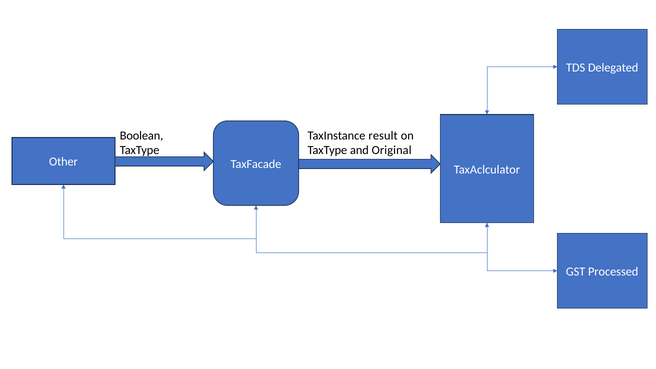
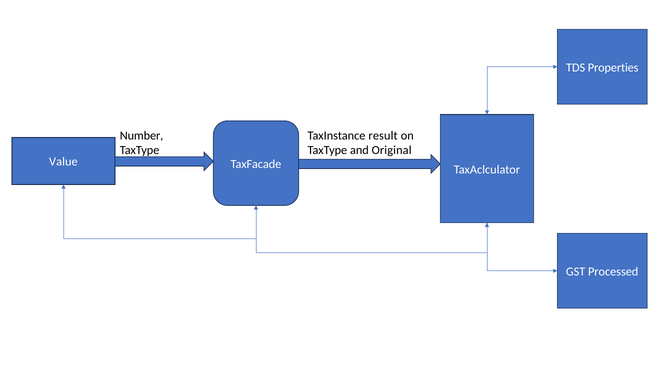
Delegated: Delegated -> Properties (613, 68)
Boolean: Boolean -> Number (142, 136)
Other: Other -> Value (63, 162)
